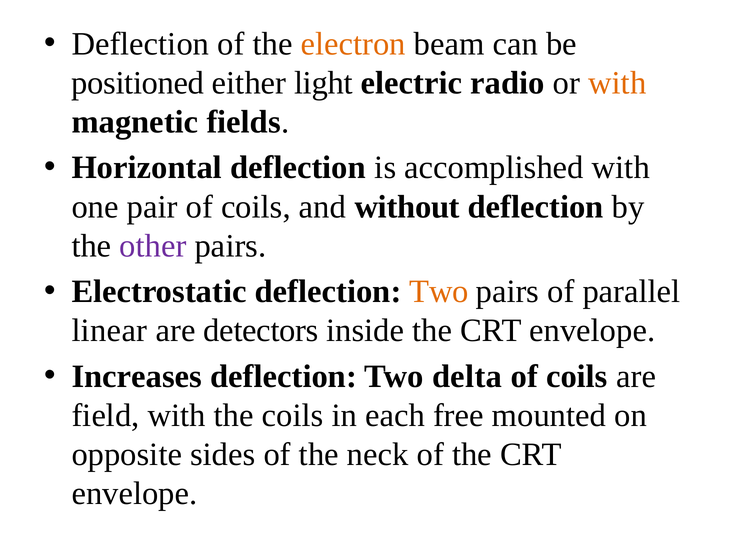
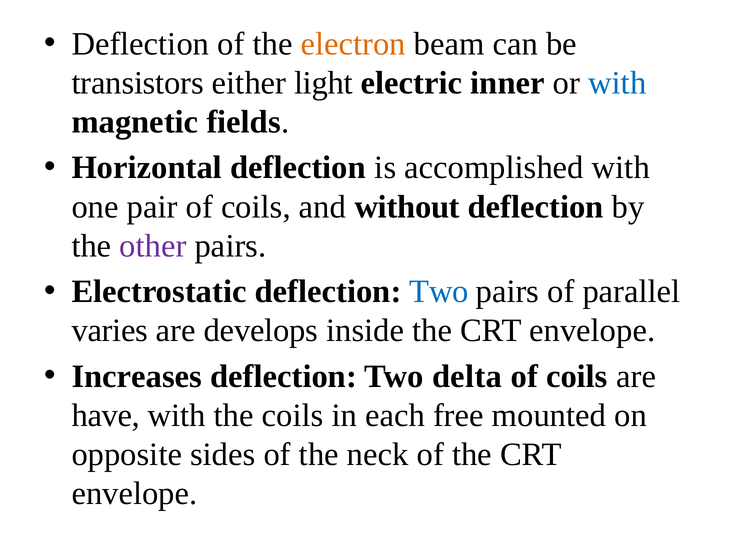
positioned: positioned -> transistors (138, 83)
radio: radio -> inner (507, 83)
with colour: orange -> blue (617, 83)
Two colour: orange -> blue (439, 292)
linear: linear -> varies (110, 331)
detectors: detectors -> develops (261, 331)
field: field -> have (106, 416)
